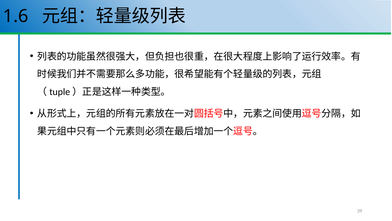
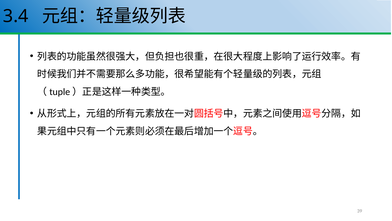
1.6: 1.6 -> 3.4 (16, 16)
